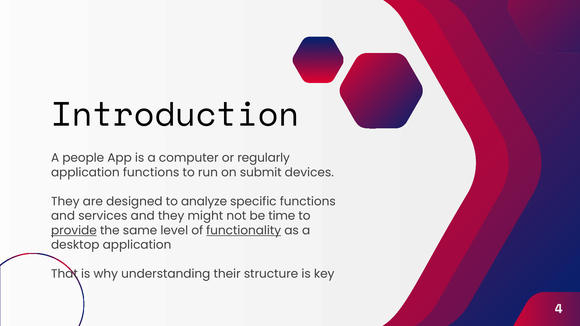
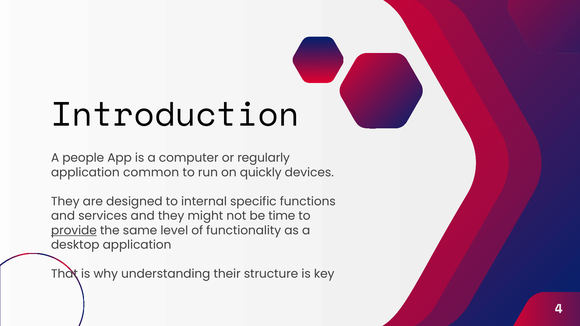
application functions: functions -> common (151, 173)
submit: submit -> quickly (261, 173)
analyze: analyze -> internal (204, 202)
functionality underline: present -> none (244, 231)
